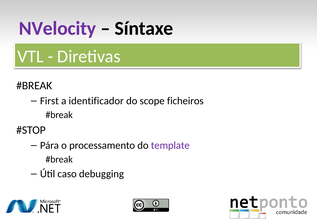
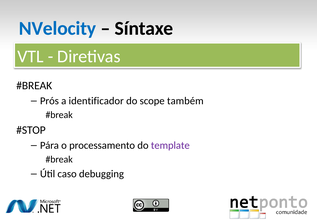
NVelocity colour: purple -> blue (57, 28)
First: First -> Prós (49, 101)
ficheiros: ficheiros -> também (185, 101)
